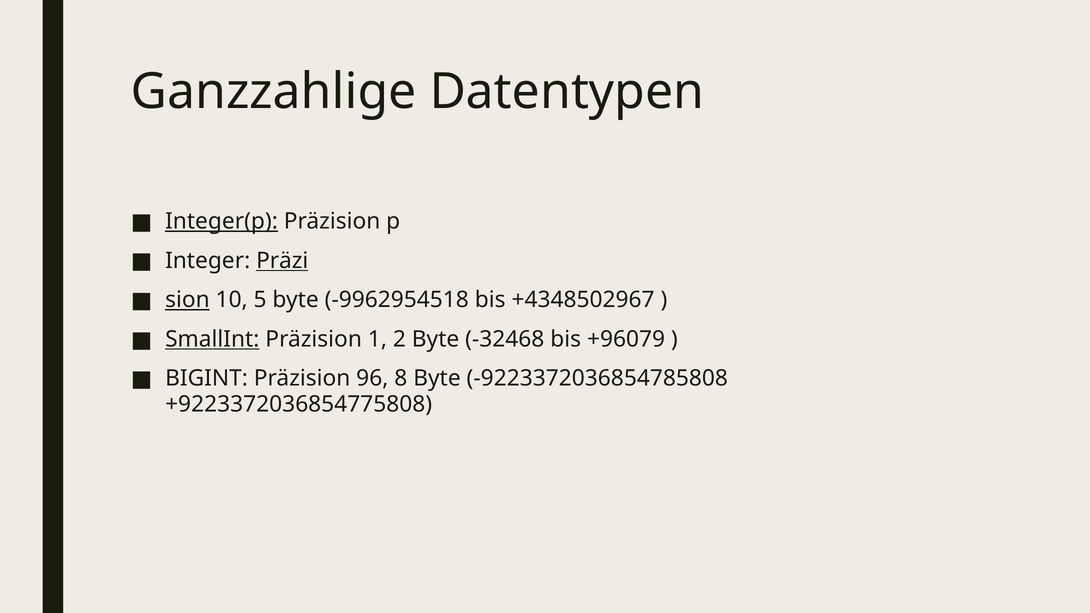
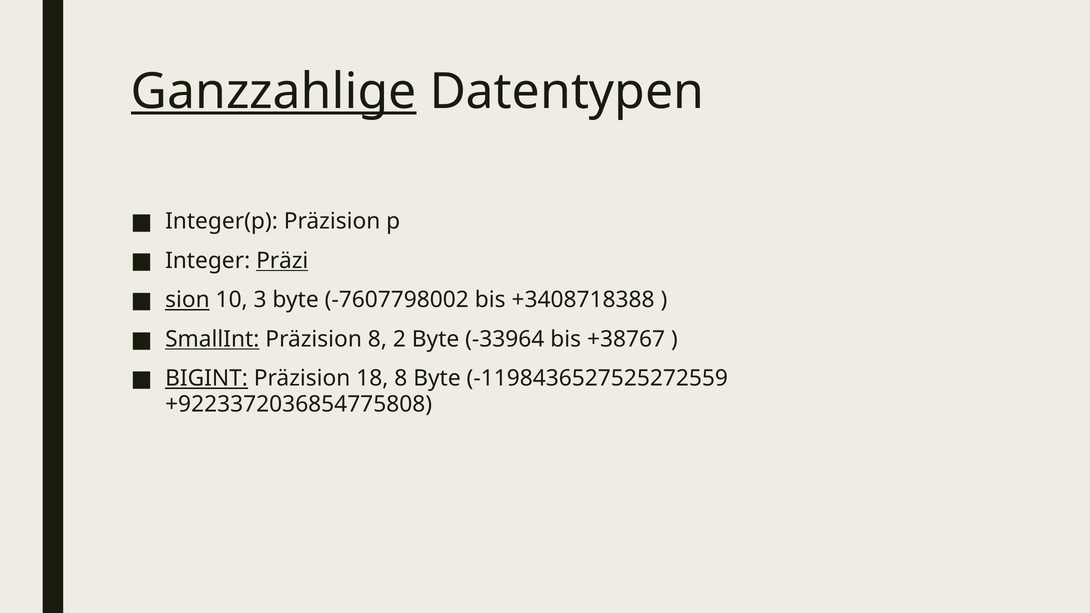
Ganzzahlige underline: none -> present (274, 92)
Integer(p underline: present -> none (222, 221)
5: 5 -> 3 (260, 300)
-9962954518: -9962954518 -> -7607798002 (397, 300)
+4348502967: +4348502967 -> +3408718388 (583, 300)
Präzision 1: 1 -> 8 (377, 339)
-32468: -32468 -> -33964 (505, 339)
+96079: +96079 -> +38767 (626, 339)
BIGINT underline: none -> present (207, 379)
96: 96 -> 18 (372, 379)
-9223372036854785808: -9223372036854785808 -> -1198436527525272559 (597, 379)
